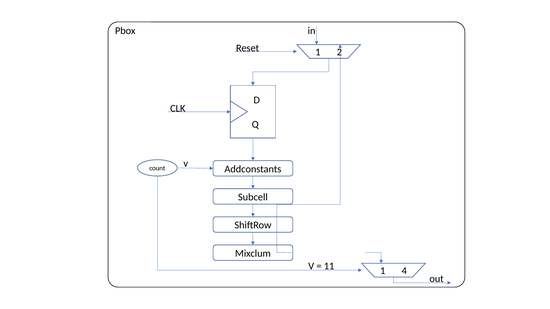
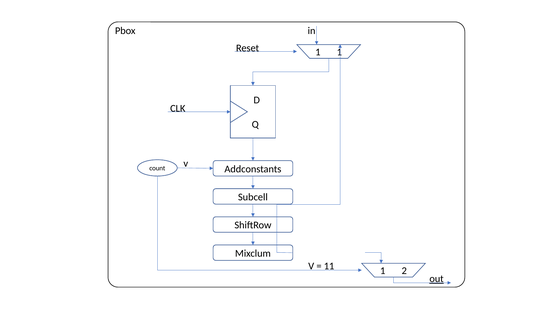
1 2: 2 -> 1 (339, 52)
4: 4 -> 2 (404, 271)
out underline: none -> present (437, 279)
